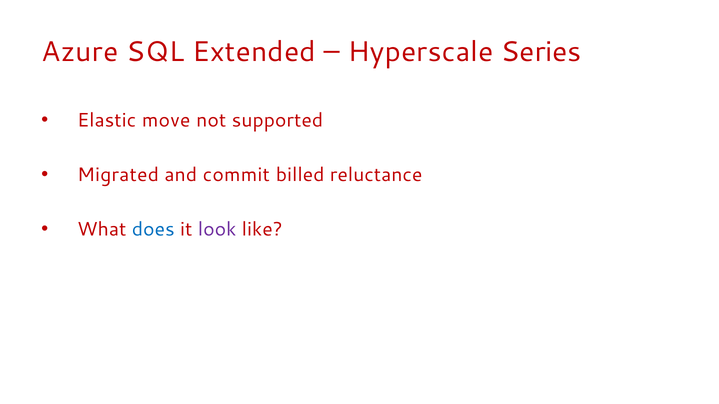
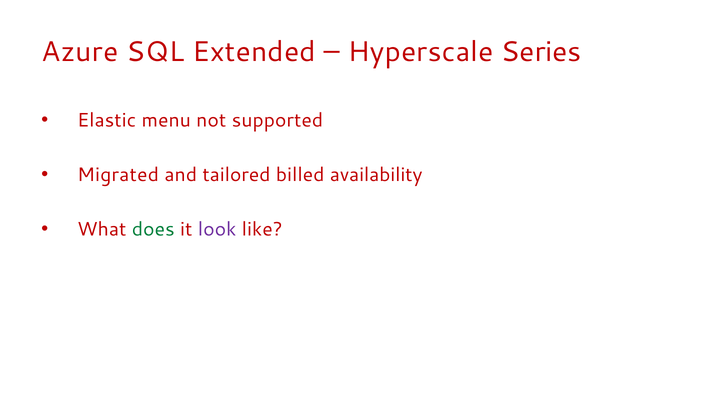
move: move -> menu (166, 120)
commit: commit -> tailored (236, 175)
reluctance: reluctance -> availability (376, 175)
does colour: blue -> green (153, 230)
